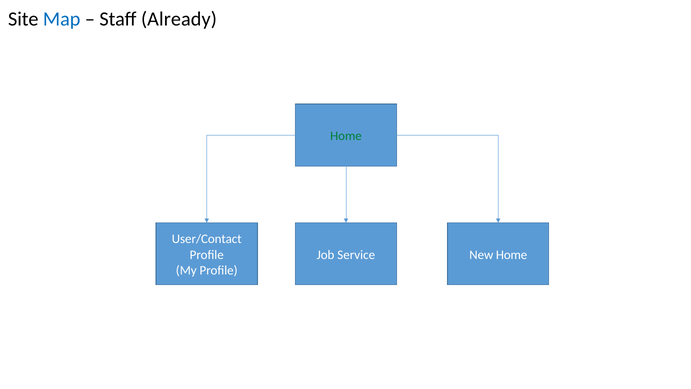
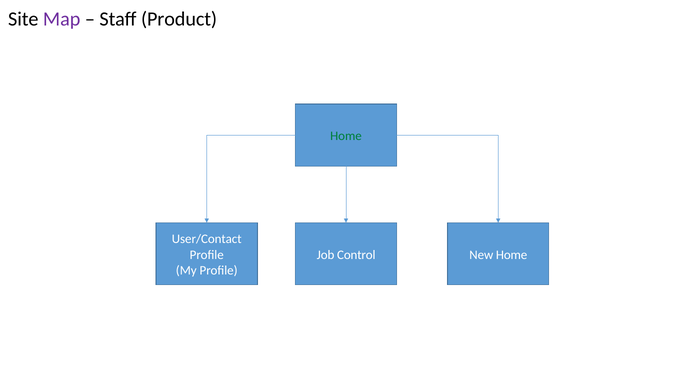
Map colour: blue -> purple (62, 19)
Already: Already -> Product (179, 19)
Service: Service -> Control (356, 255)
